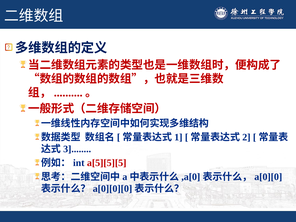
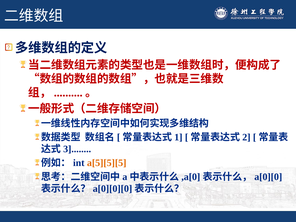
a[5][5][5 colour: red -> orange (107, 163)
